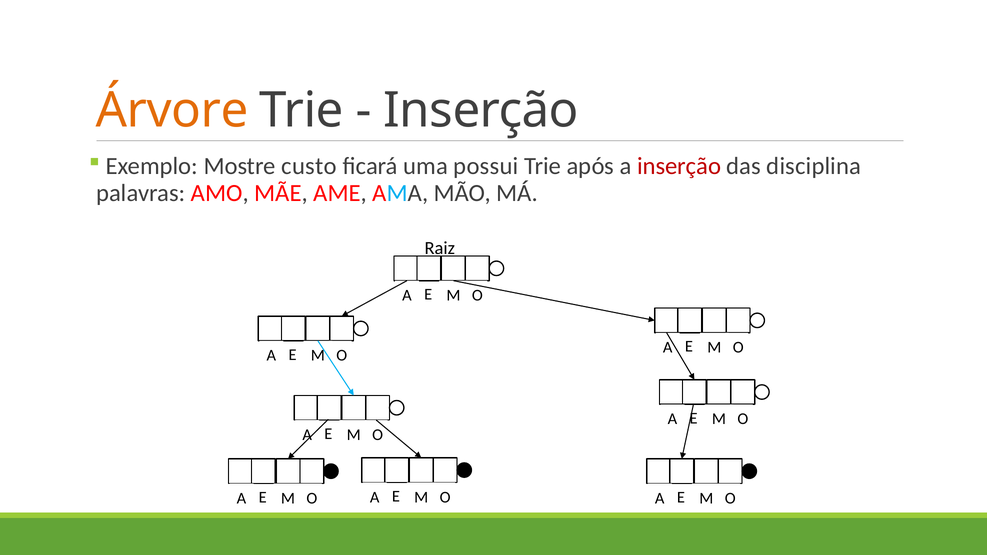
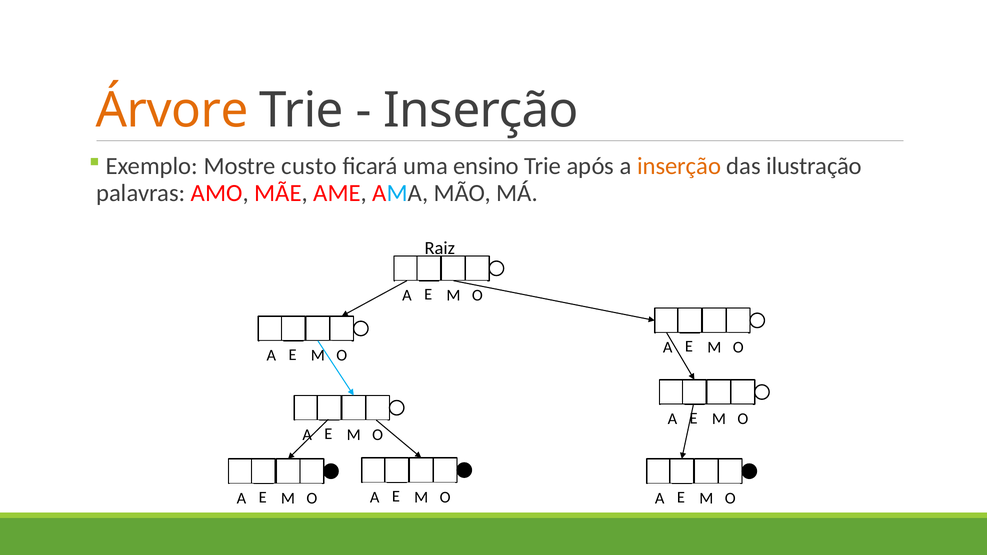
possui: possui -> ensino (486, 166)
inserção colour: red -> orange (679, 166)
disciplina: disciplina -> ilustração (814, 166)
